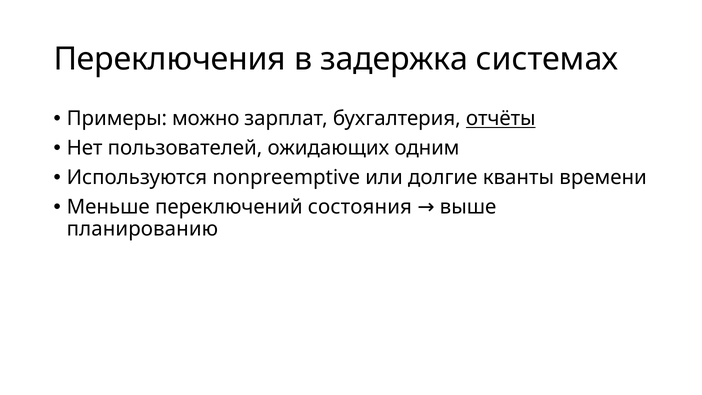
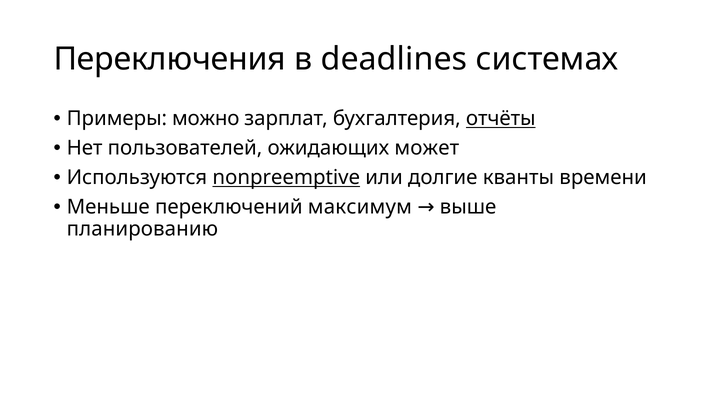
задержка: задержка -> deadlines (394, 59)
одним: одним -> может (427, 148)
nonpreemptive underline: none -> present (286, 178)
состояния: состояния -> максимум (360, 207)
